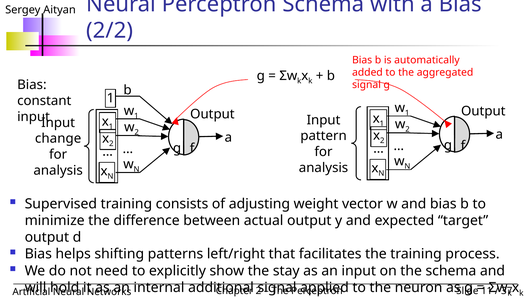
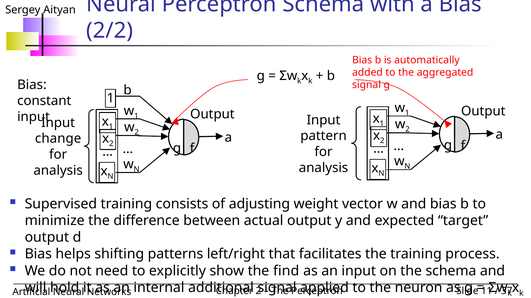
stay: stay -> find (286, 271)
